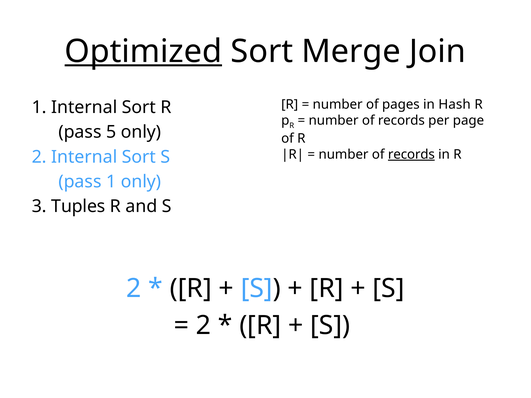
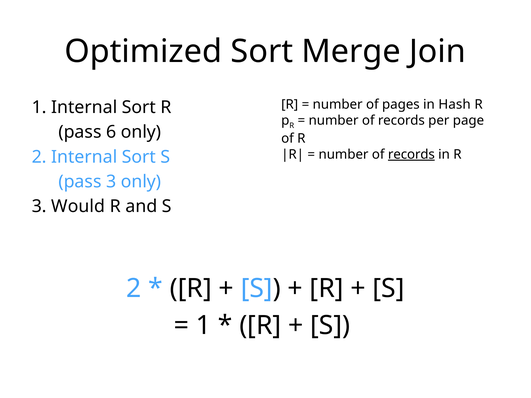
Optimized underline: present -> none (143, 51)
5: 5 -> 6 (111, 132)
pass 1: 1 -> 3 (111, 182)
Tuples: Tuples -> Would (78, 207)
2: 2 -> 1 (203, 326)
